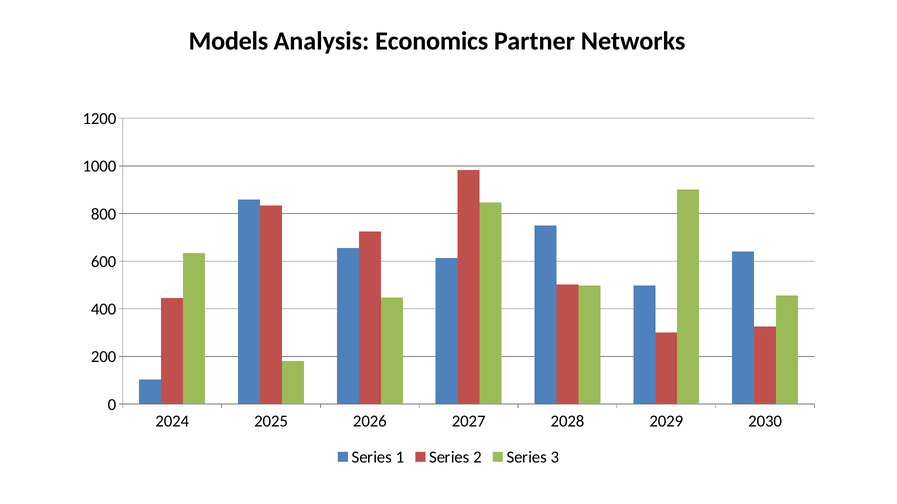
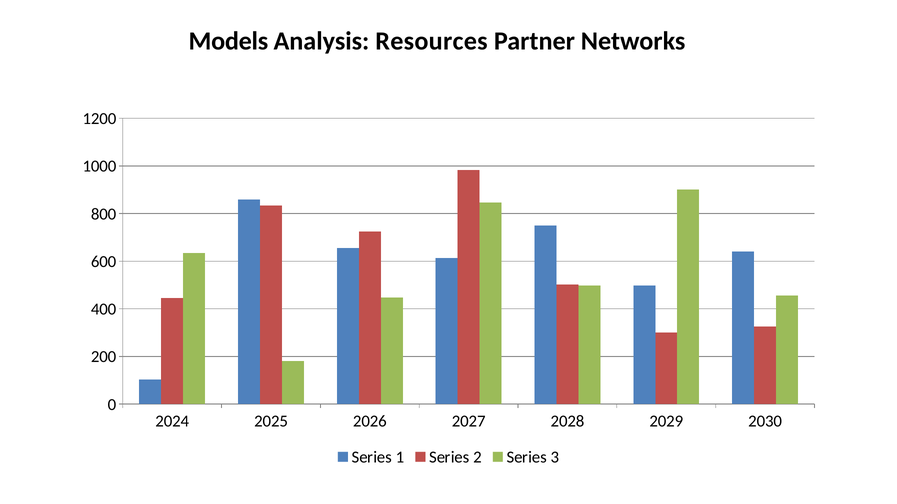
Economics: Economics -> Resources (431, 41)
